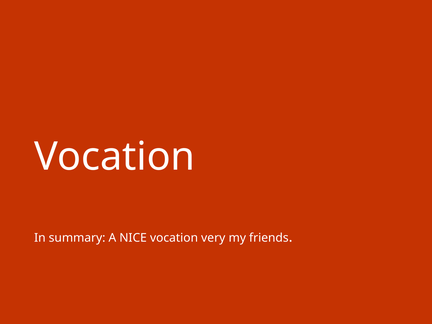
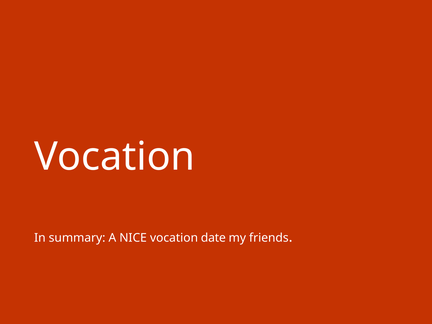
very: very -> date (213, 238)
